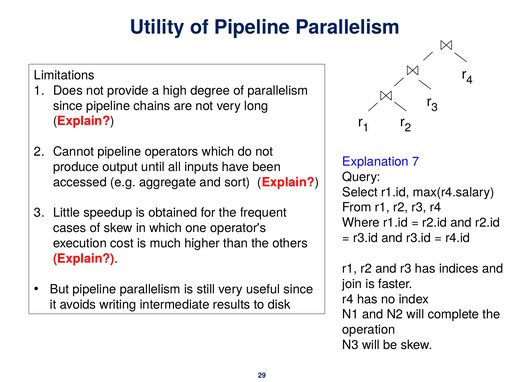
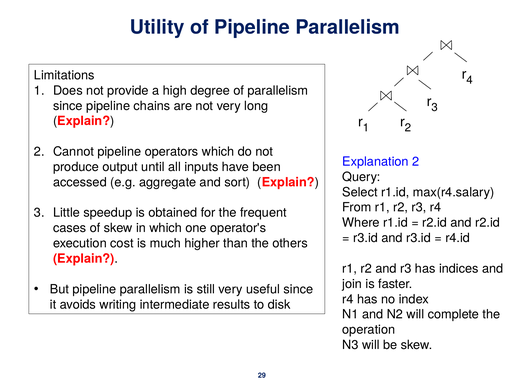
Explanation 7: 7 -> 2 (416, 162)
